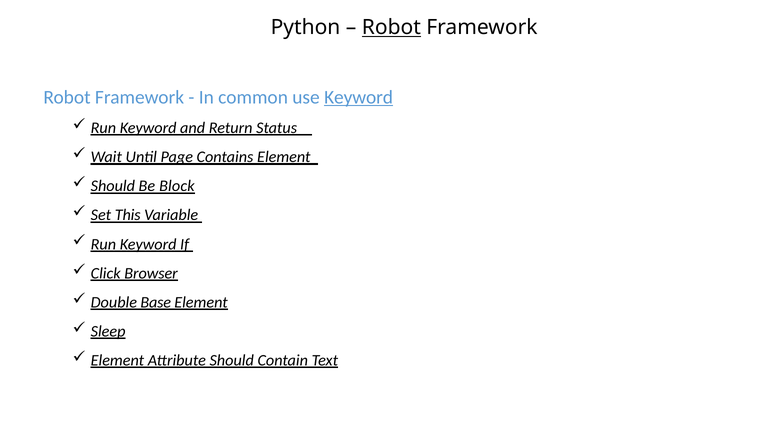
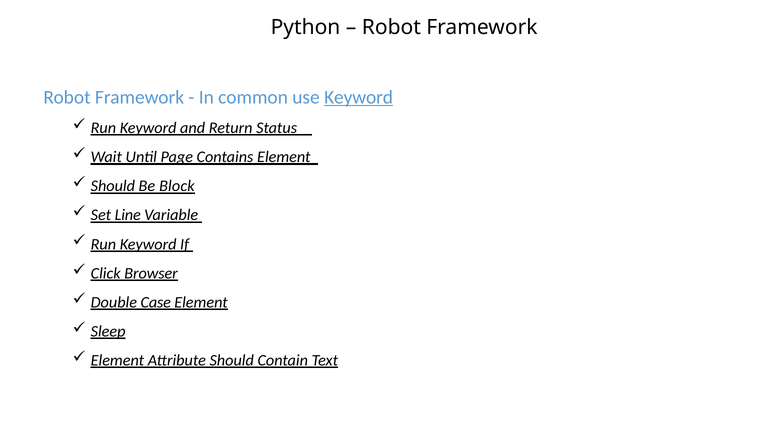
Robot underline: present -> none (391, 27)
This: This -> Line (128, 215)
Base: Base -> Case (156, 303)
